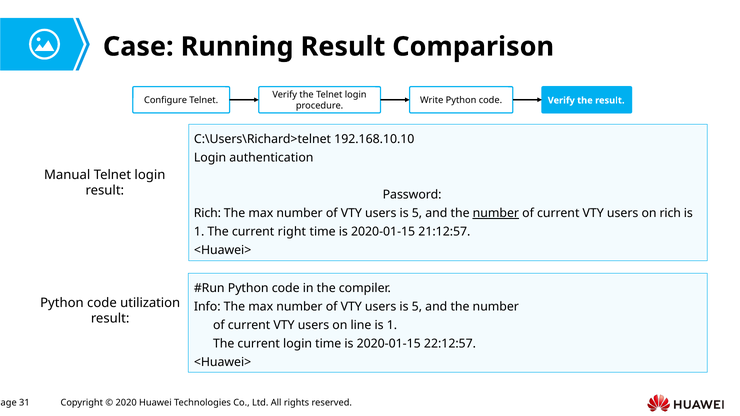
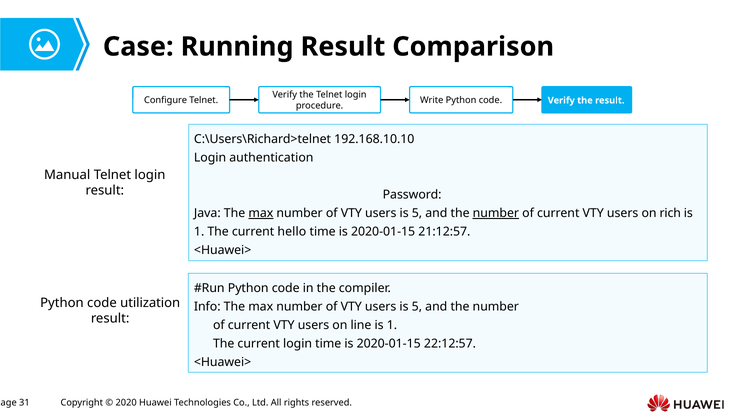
Rich: Rich -> Java (207, 213)
max underline: none -> present (261, 213)
right: right -> hello (292, 232)
